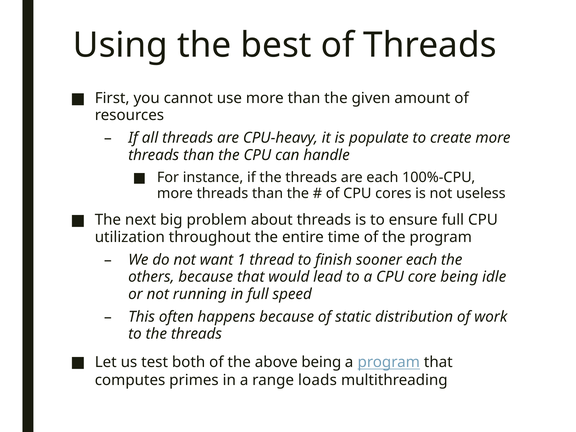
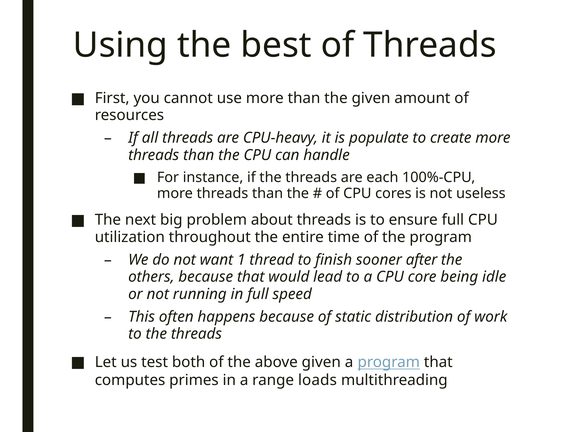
sooner each: each -> after (422, 260)
above being: being -> given (321, 362)
